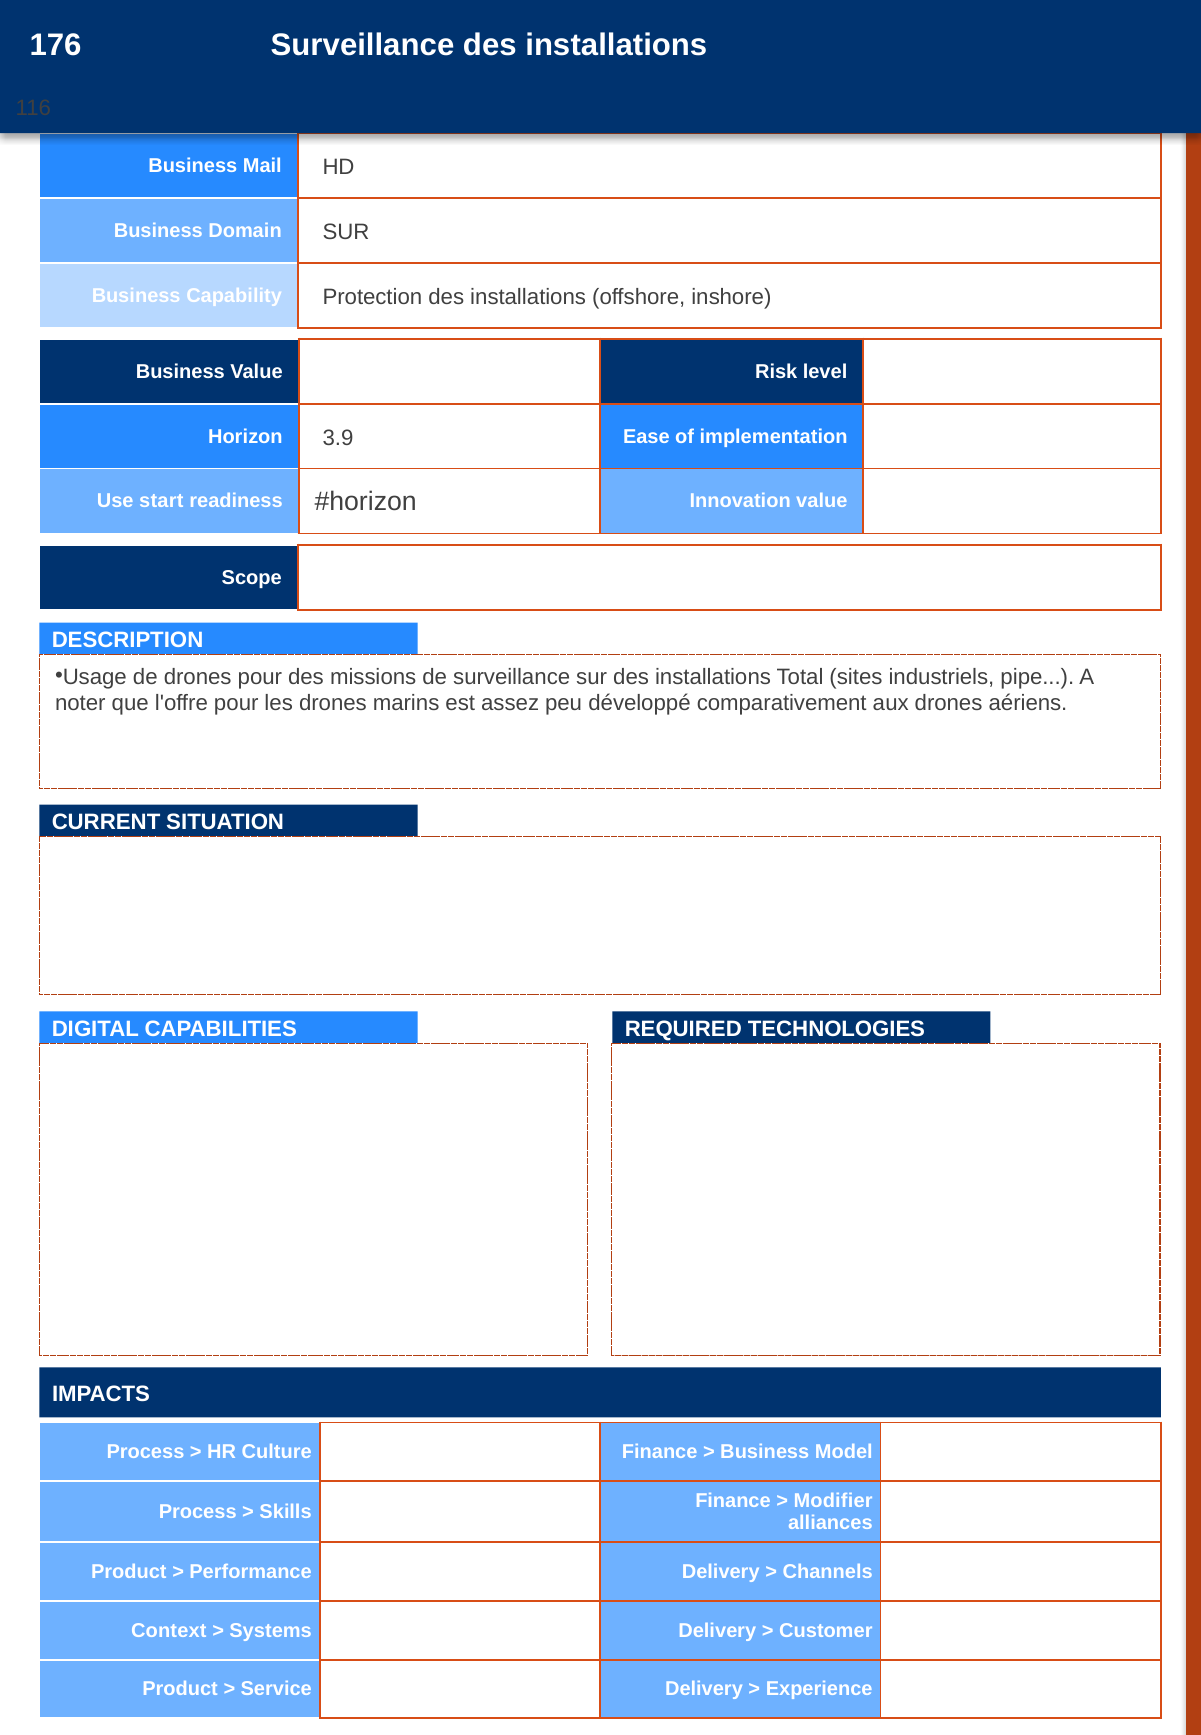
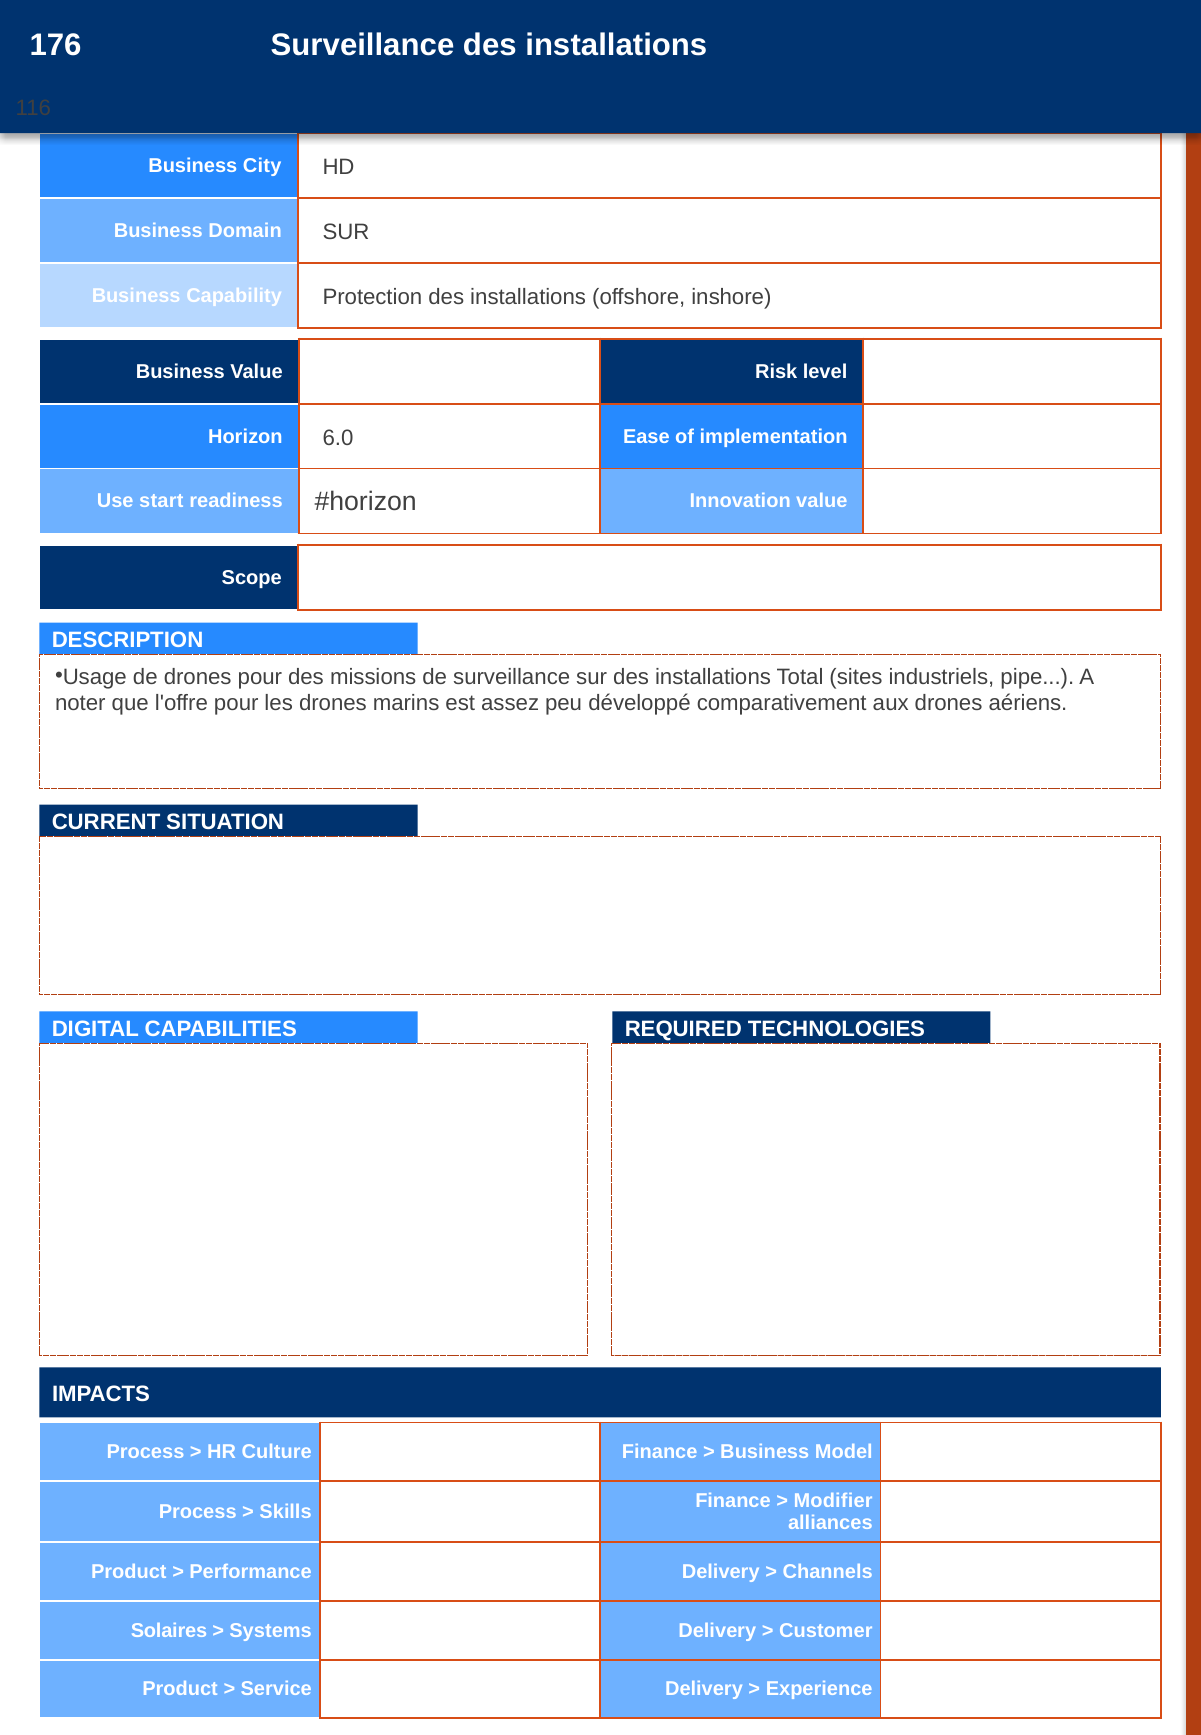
Mail: Mail -> City (262, 166)
3.9: 3.9 -> 6.0 (338, 438)
Context: Context -> Solaires (169, 1630)
